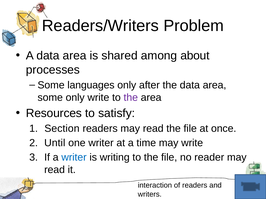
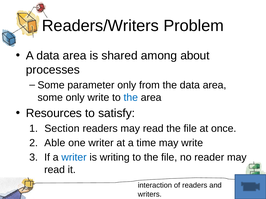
languages: languages -> parameter (91, 85)
after: after -> from (149, 85)
the colour: purple -> blue (131, 98)
Until: Until -> Able (55, 143)
